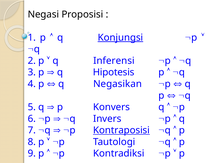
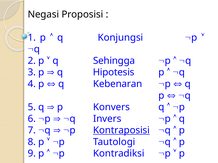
Konjungsi underline: present -> none (120, 38)
Inferensi: Inferensi -> Sehingga (114, 61)
Negasikan: Negasikan -> Kebenaran (118, 84)
